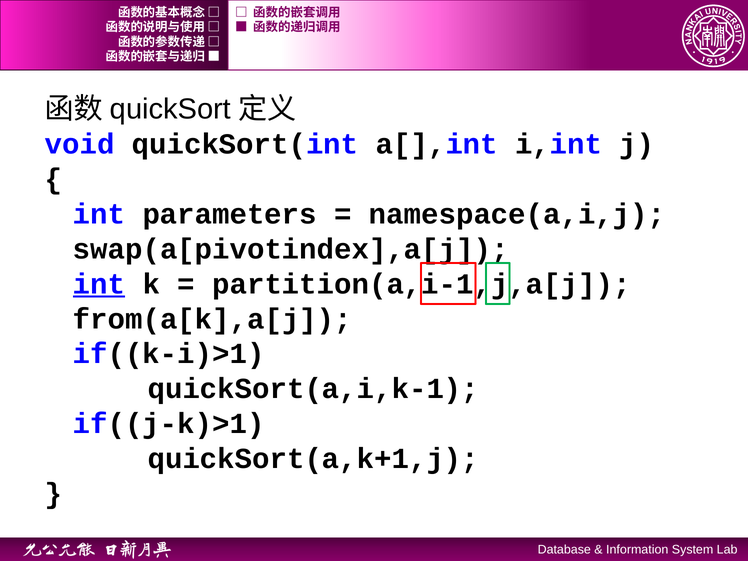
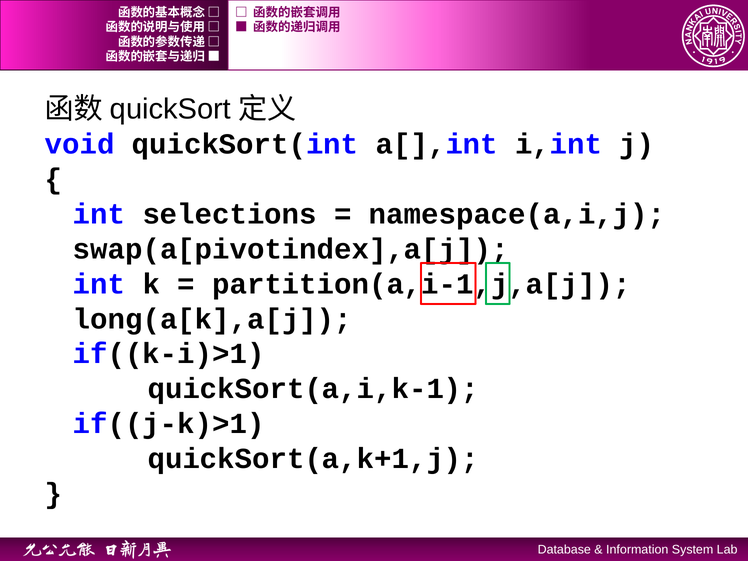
parameters: parameters -> selections (230, 214)
int underline: present -> none (99, 284)
from(a[k],a[j: from(a[k],a[j -> long(a[k],a[j (212, 319)
